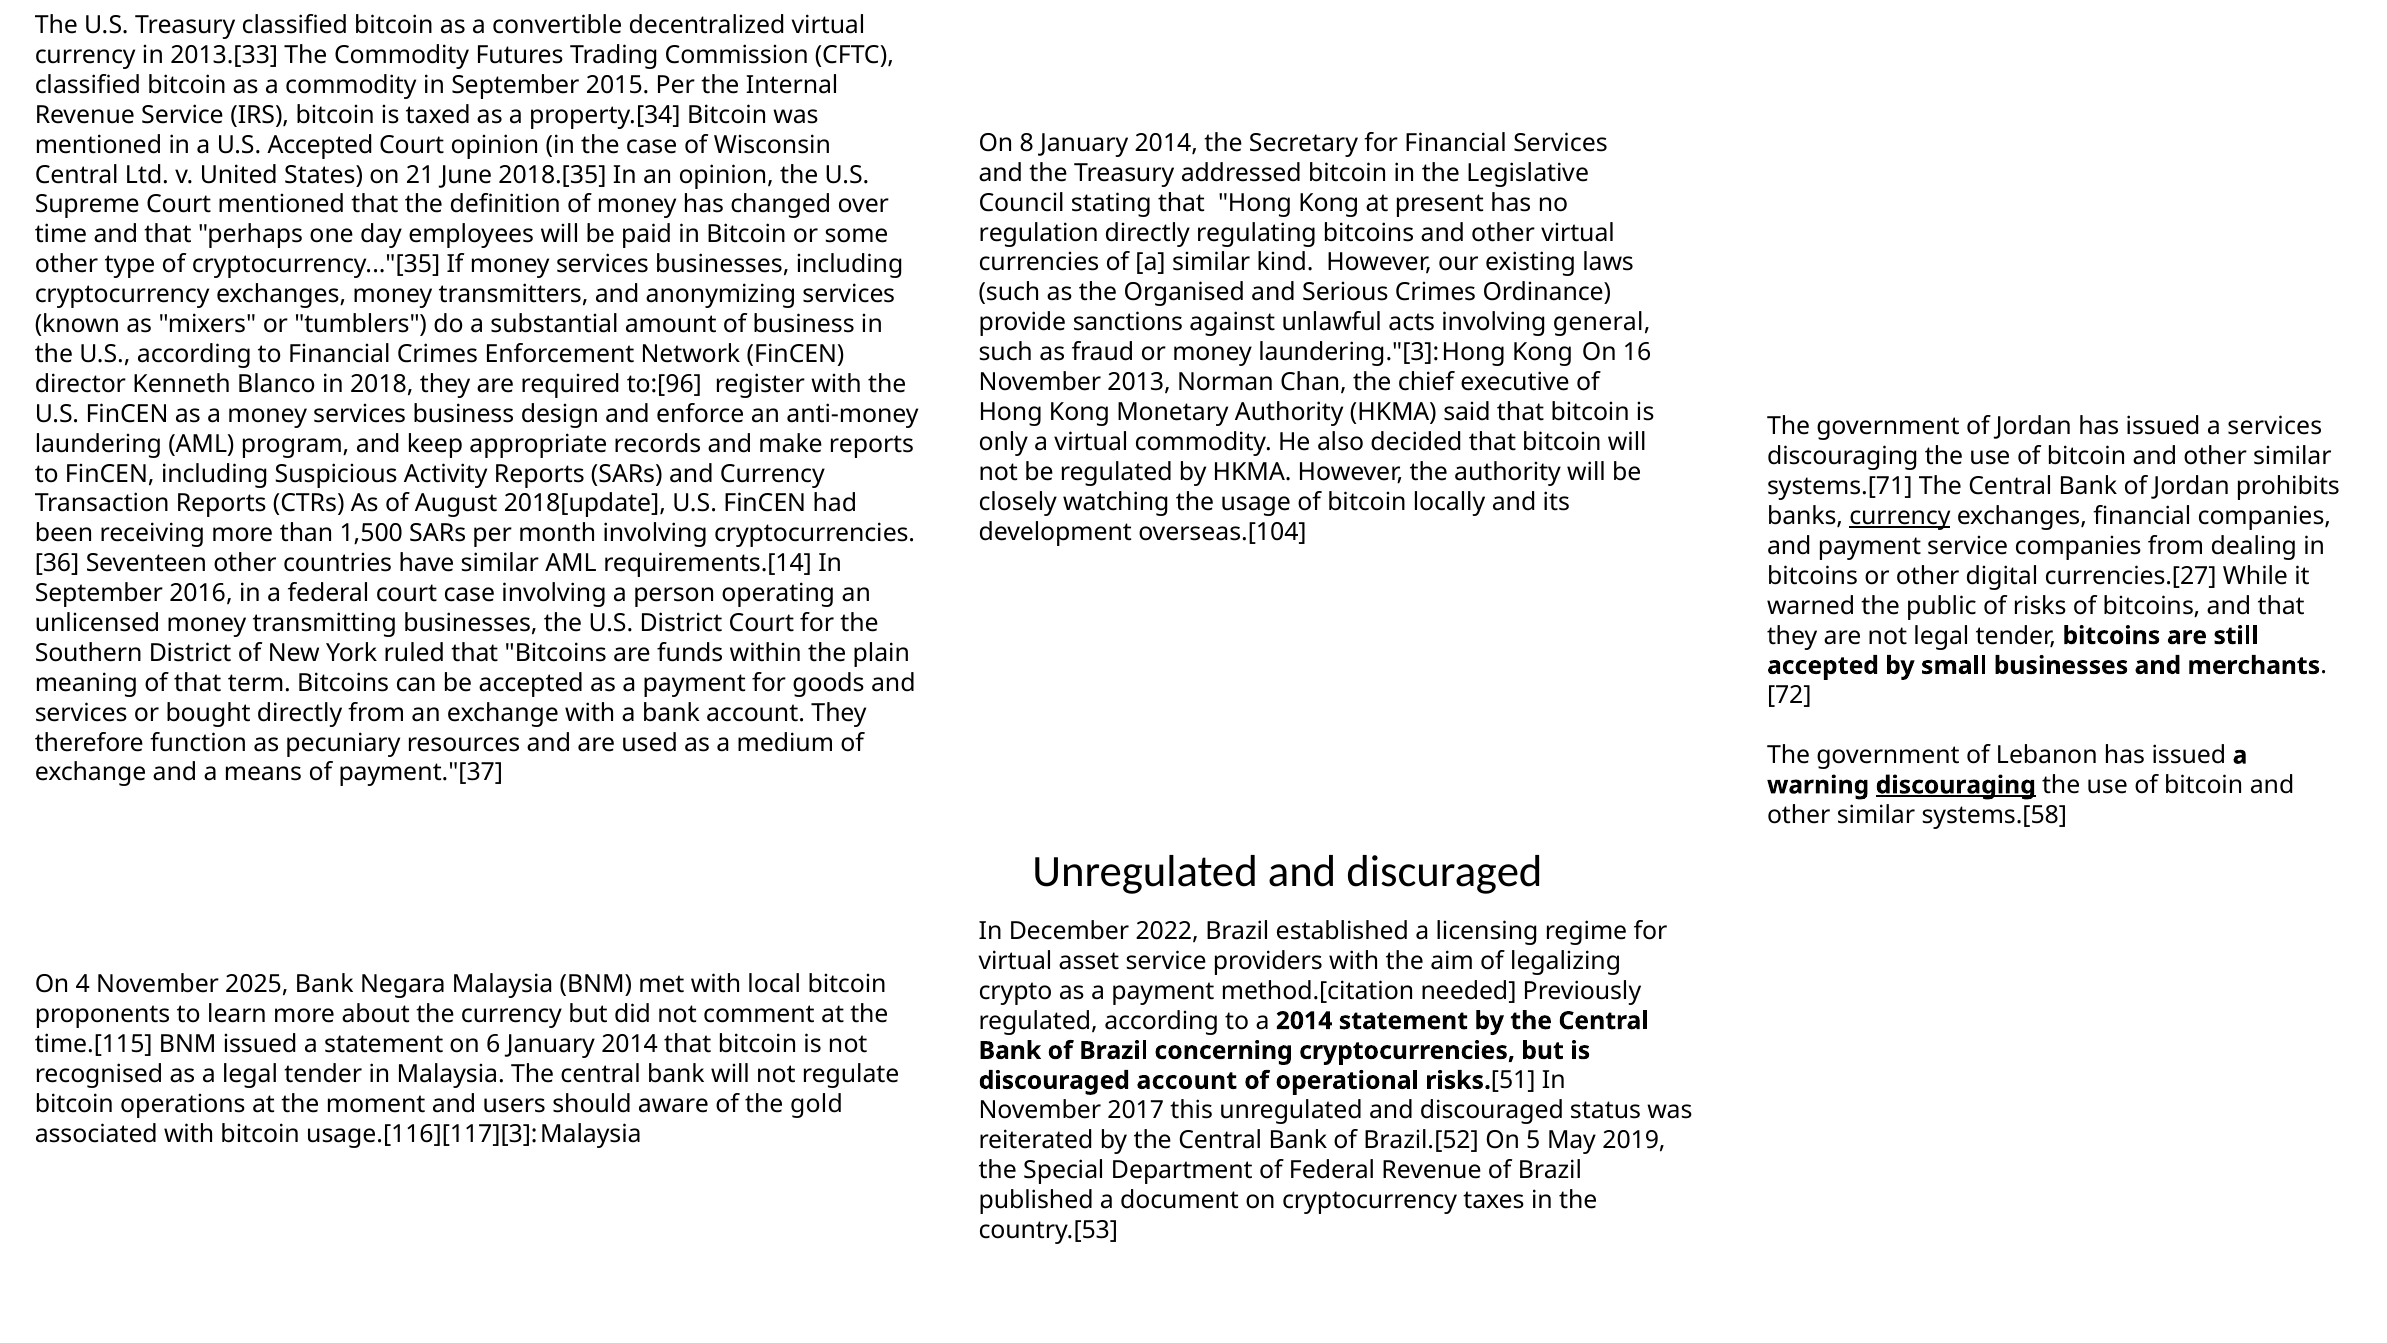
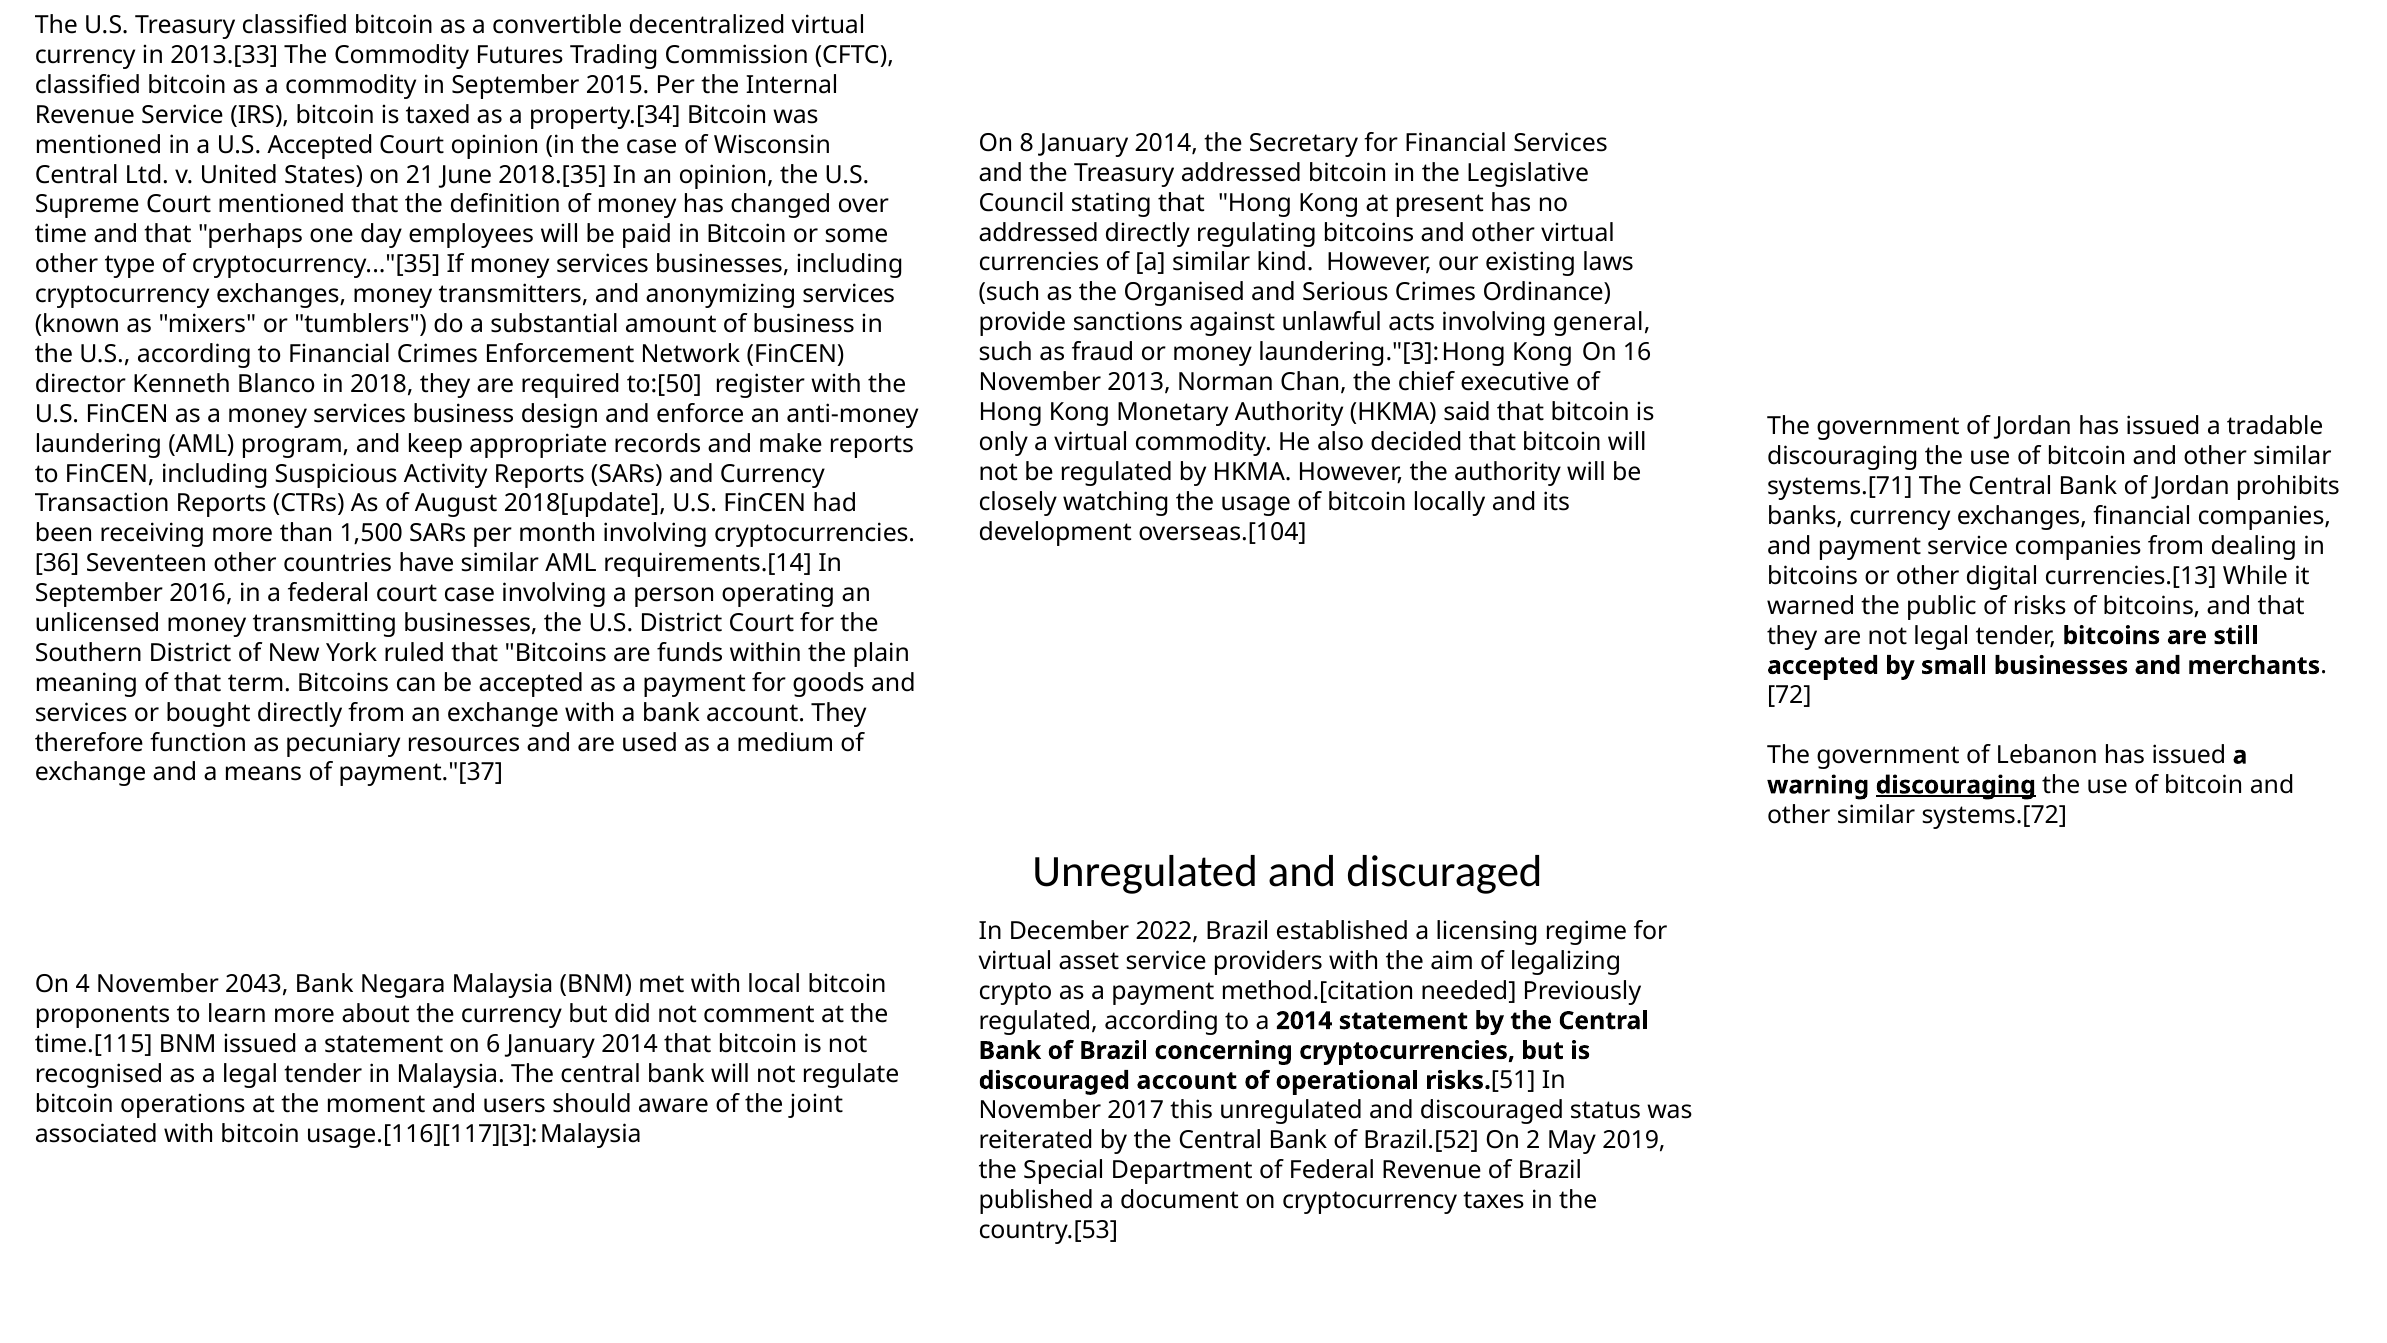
regulation: regulation -> addressed (1039, 233)
to:[96: to:[96 -> to:[50 (664, 384)
a services: services -> tradable (2275, 426)
currency underline: present -> none (1900, 516)
currencies.[27: currencies.[27 -> currencies.[13 (2131, 576)
systems.[58: systems.[58 -> systems.[72 (1994, 815)
2025: 2025 -> 2043 (257, 984)
gold: gold -> joint (817, 1104)
5: 5 -> 2 (1533, 1140)
